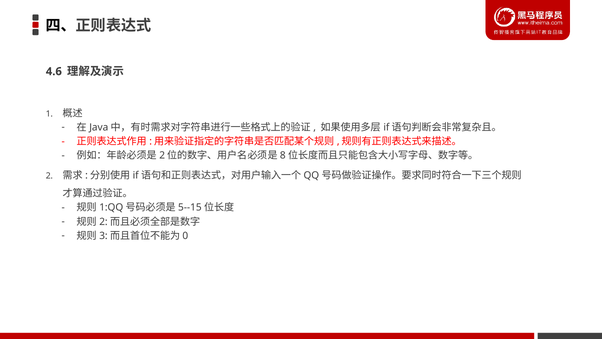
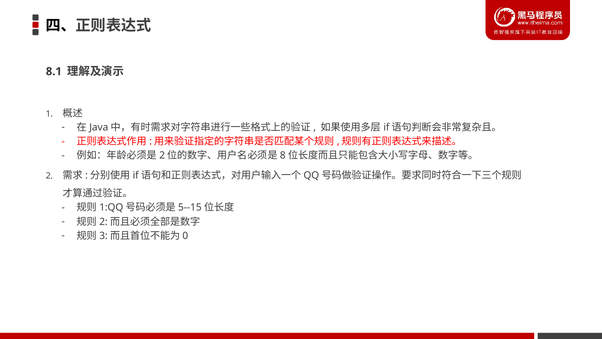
4.6: 4.6 -> 8.1 (54, 71)
